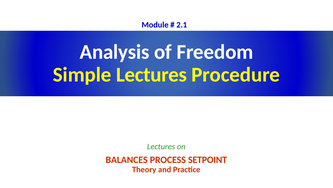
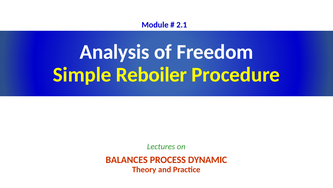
Simple Lectures: Lectures -> Reboiler (152, 74)
SETPOINT: SETPOINT -> DYNAMIC (208, 159)
